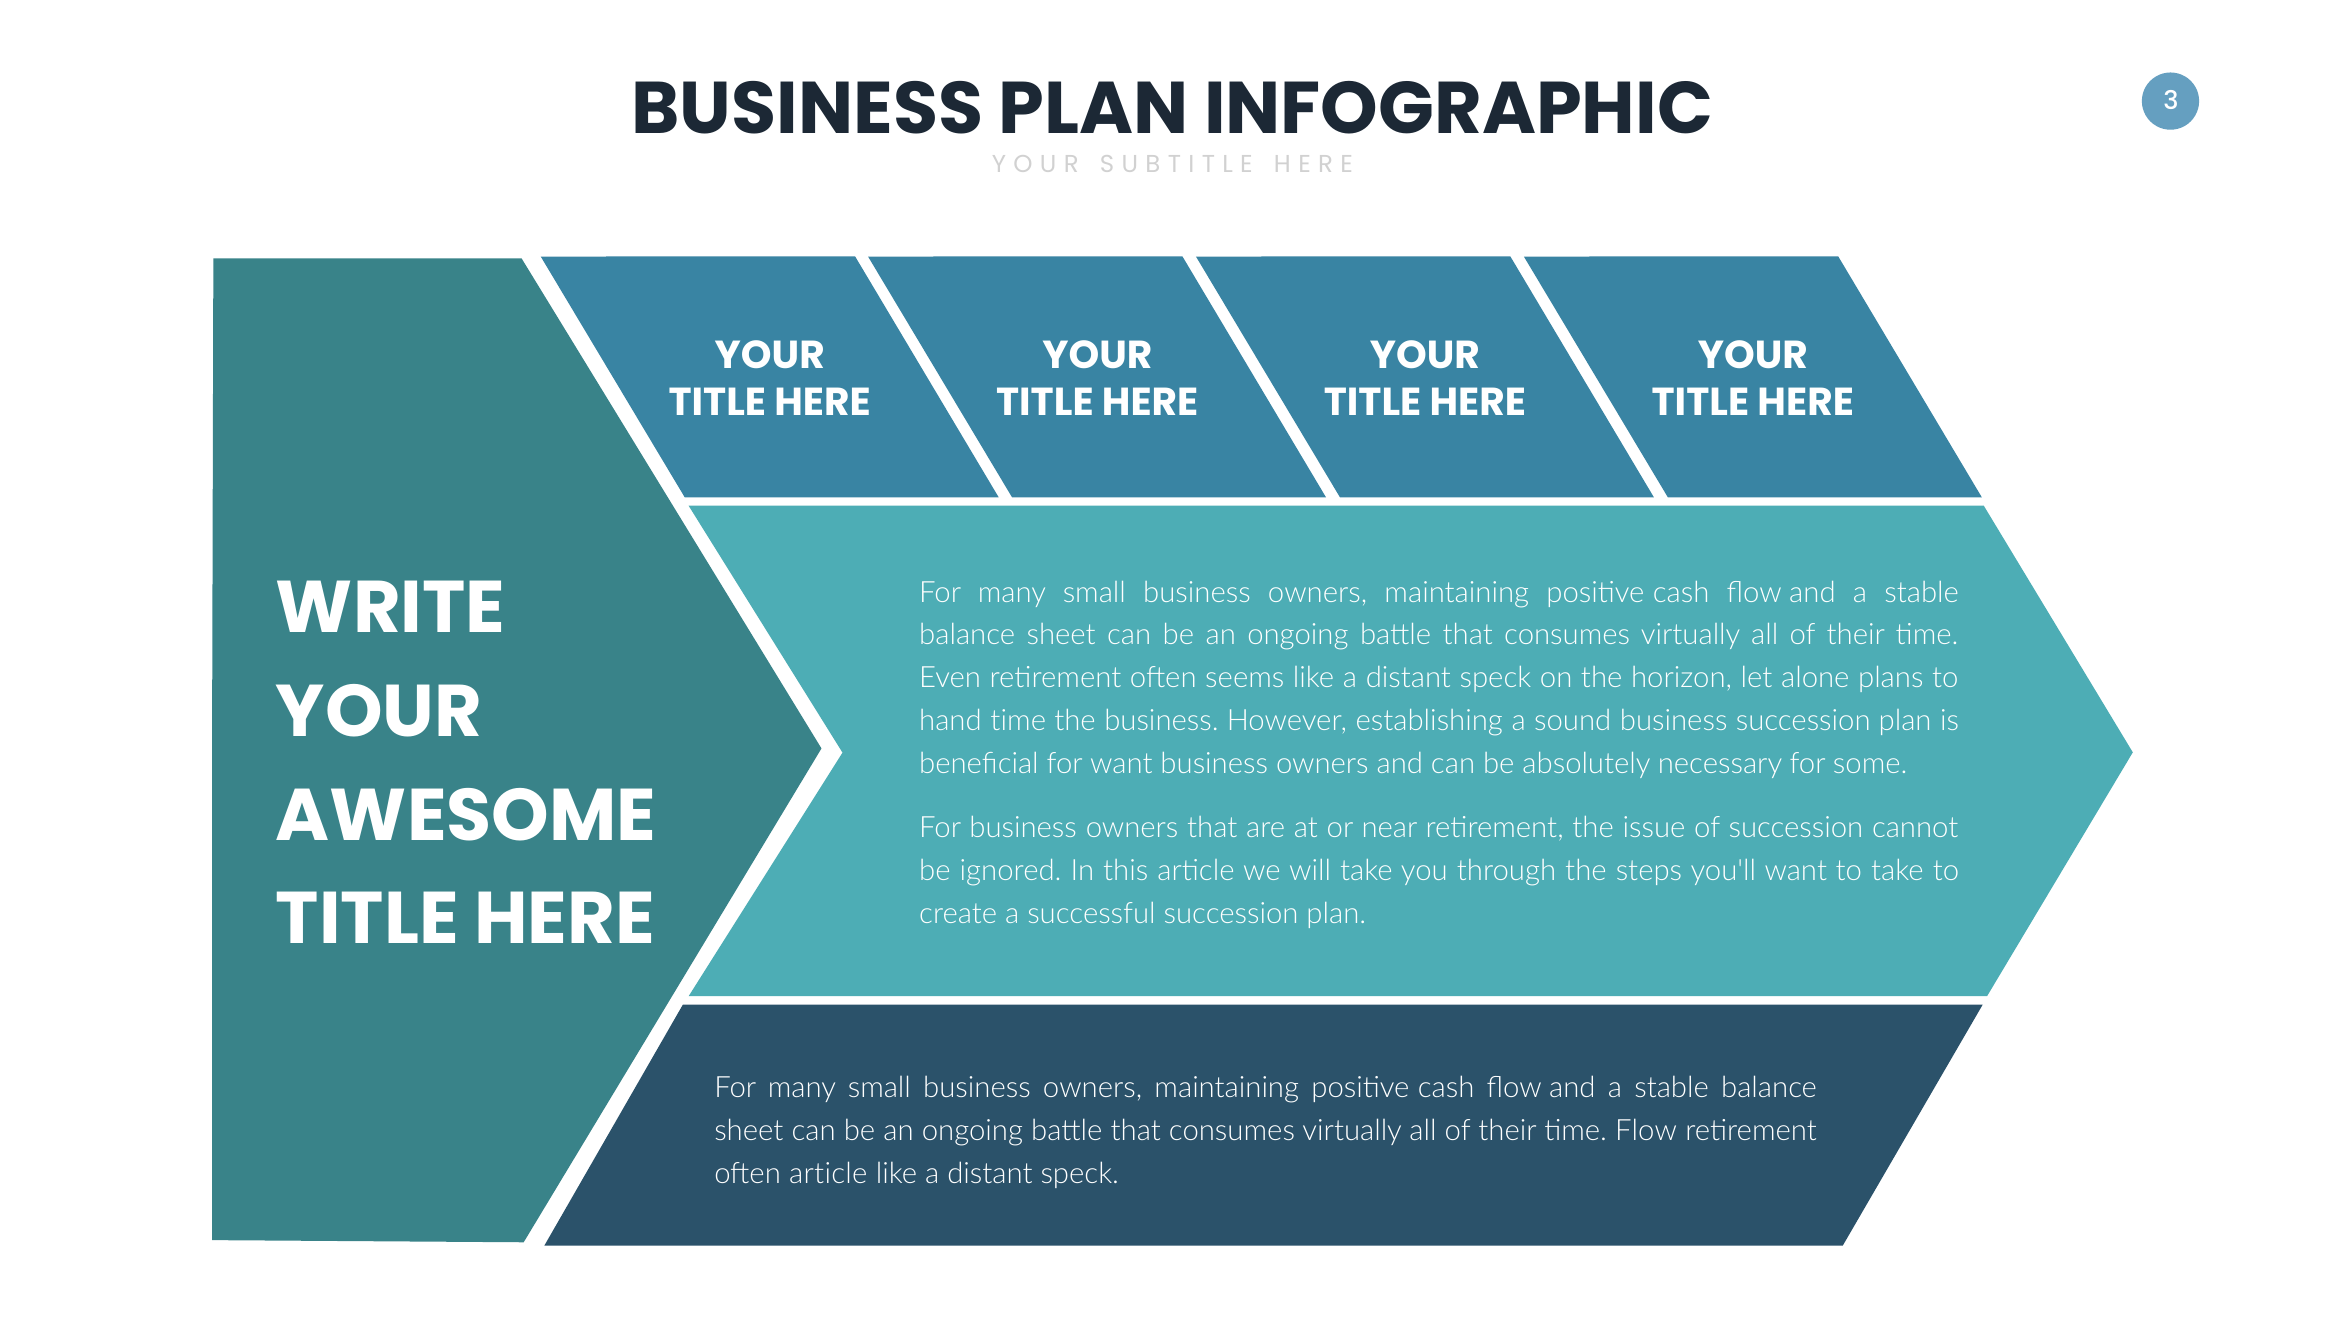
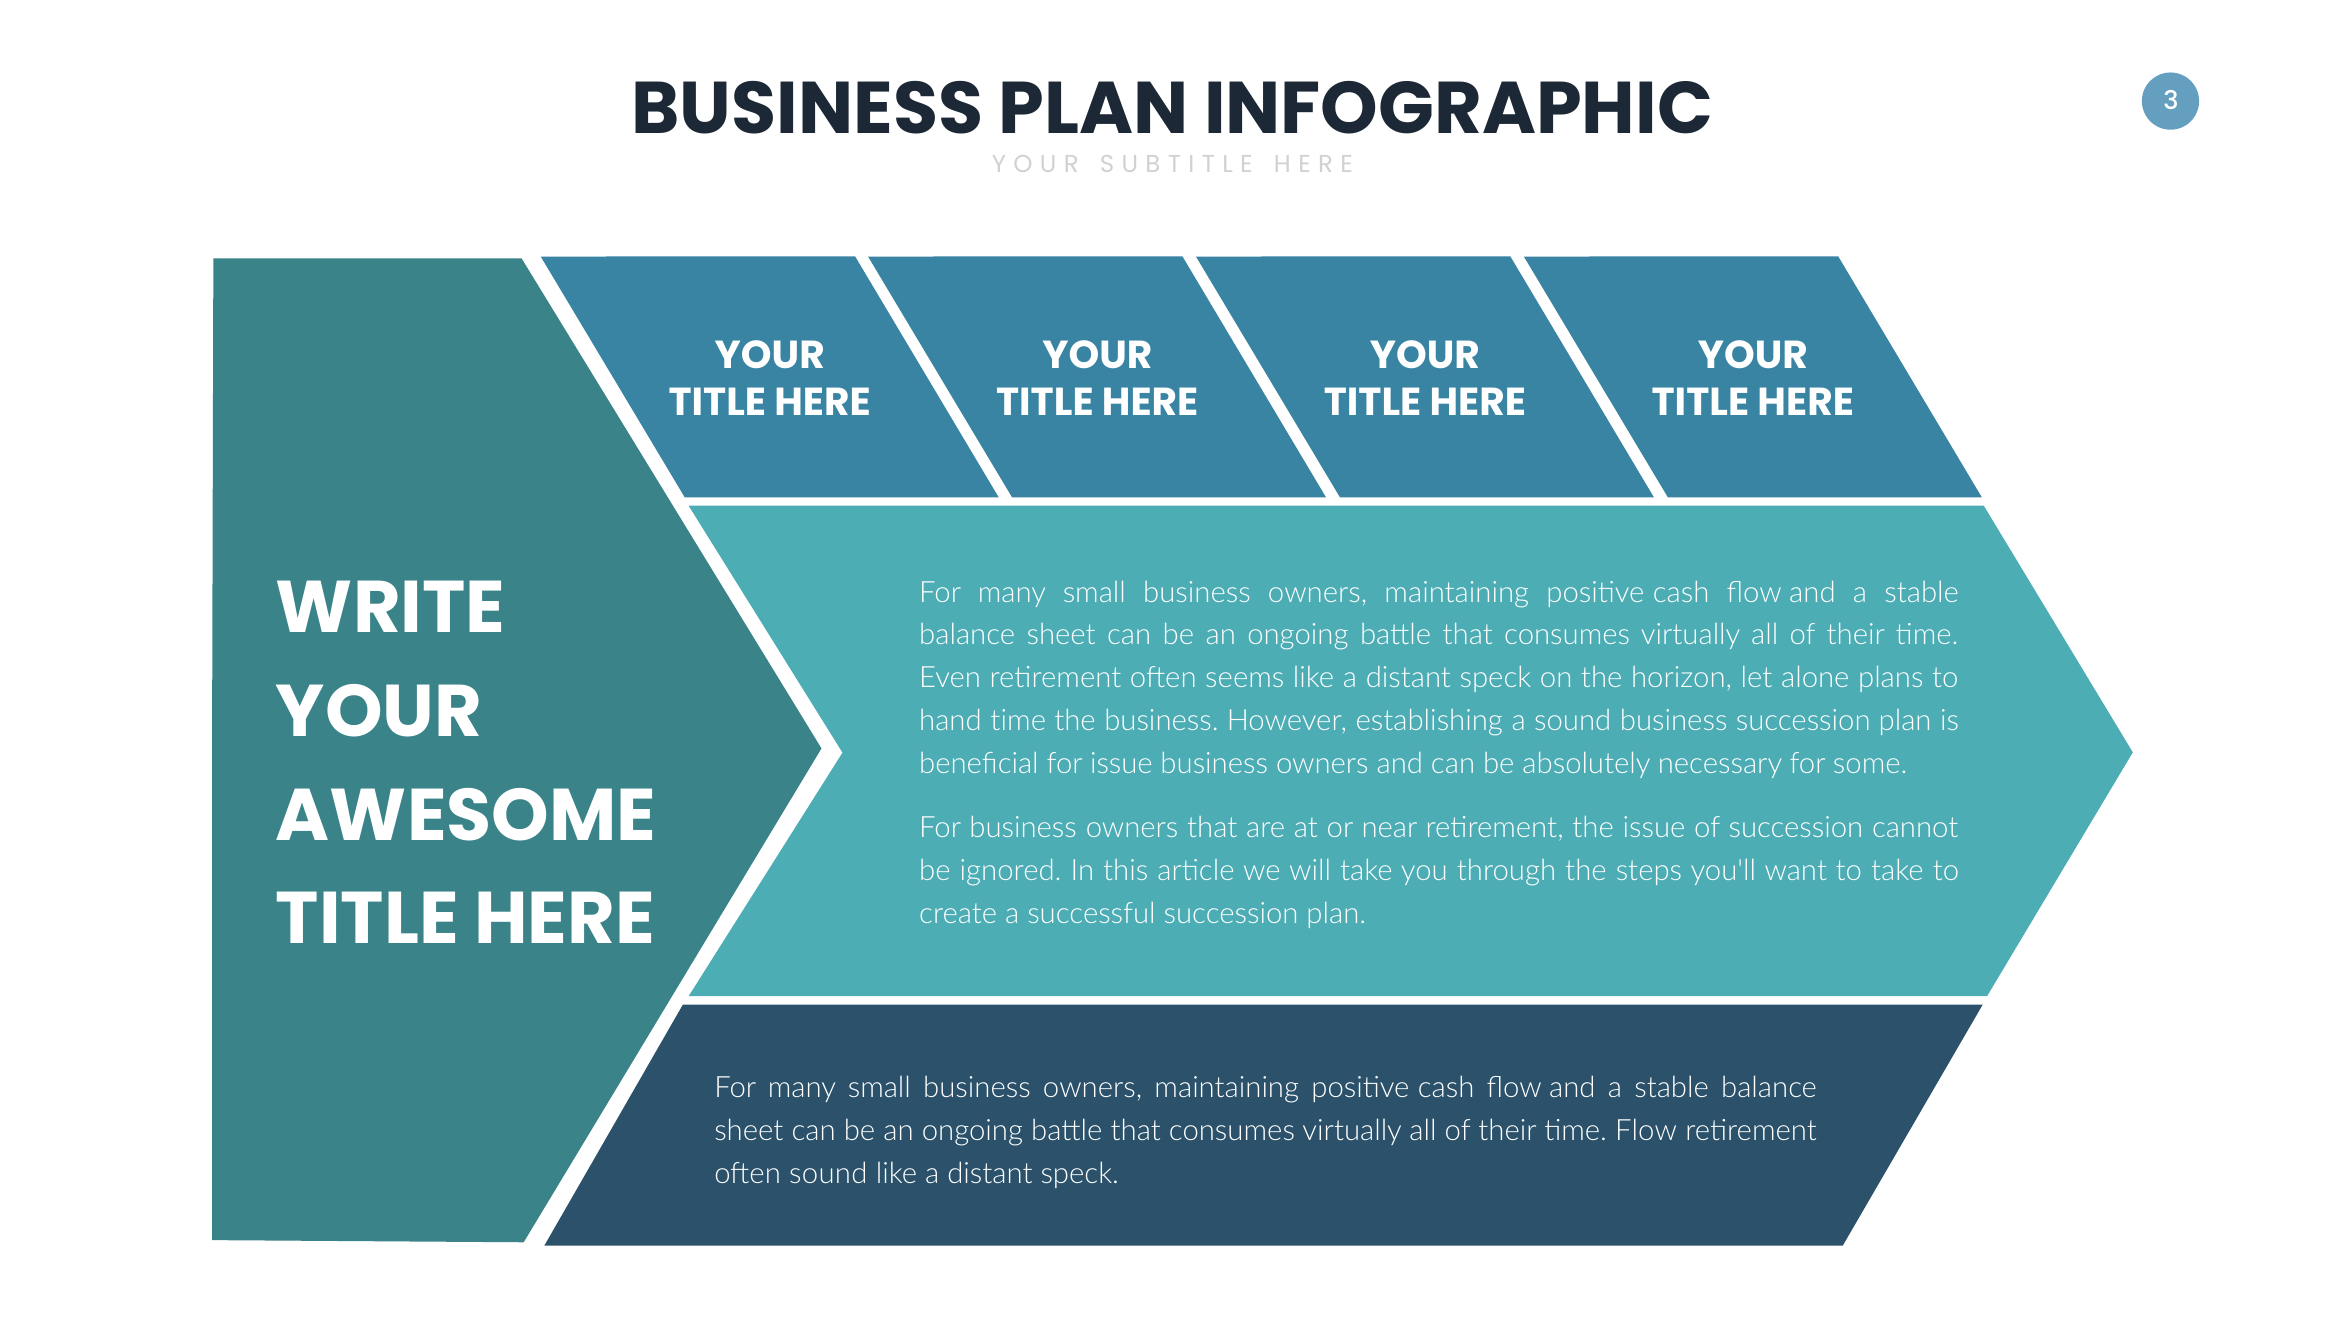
for want: want -> issue (1121, 764)
often article: article -> sound (828, 1174)
